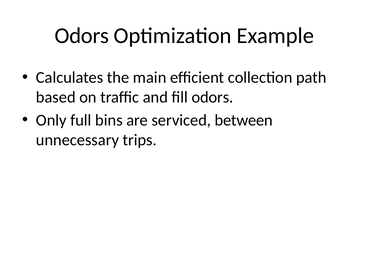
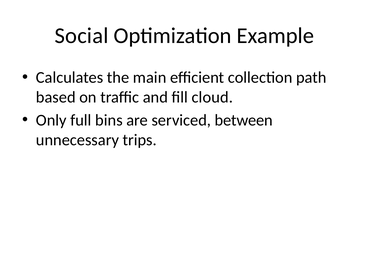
Odors: Odors -> Social (82, 36)
fill odors: odors -> cloud (212, 97)
